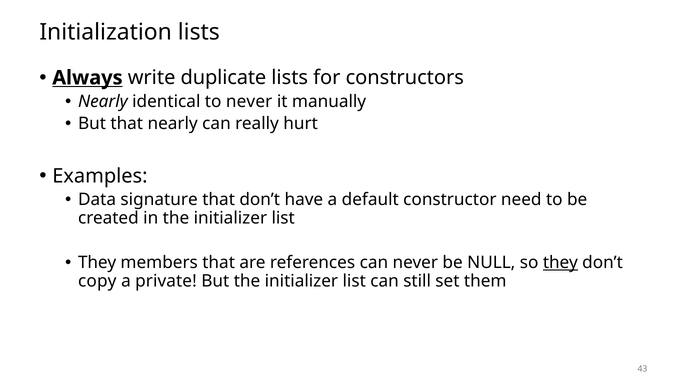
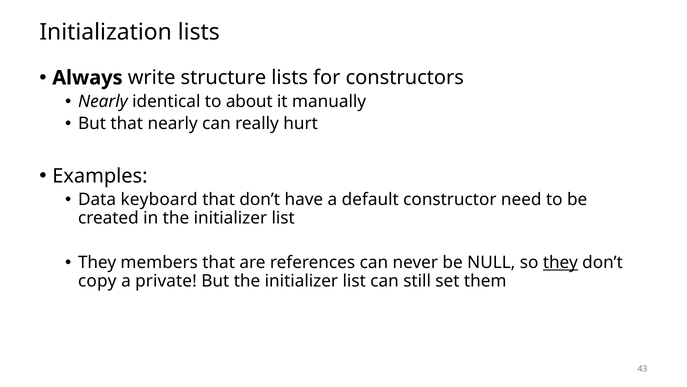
Always underline: present -> none (87, 78)
duplicate: duplicate -> structure (223, 78)
to never: never -> about (249, 101)
signature: signature -> keyboard (159, 199)
